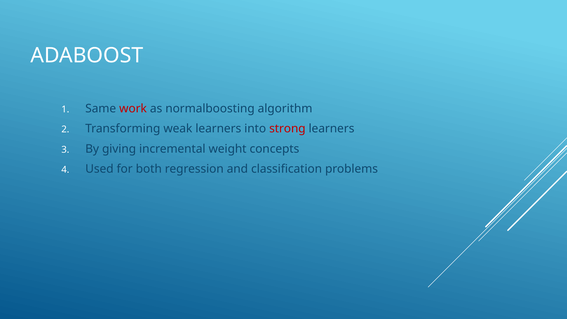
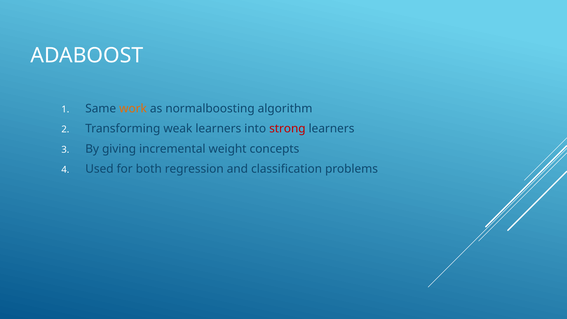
work colour: red -> orange (133, 109)
